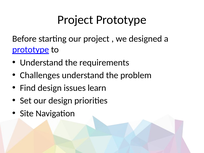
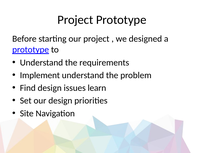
Challenges: Challenges -> Implement (40, 75)
